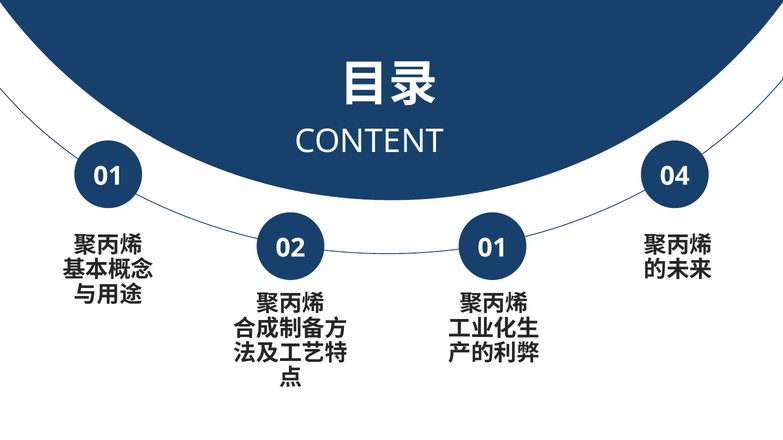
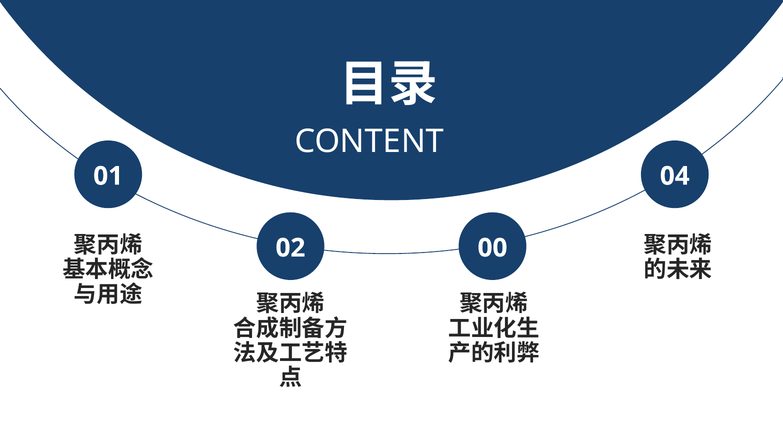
02 01: 01 -> 00 (492, 248)
